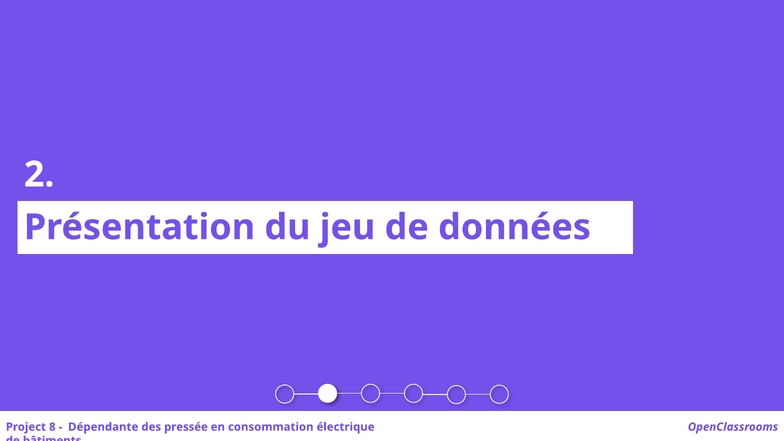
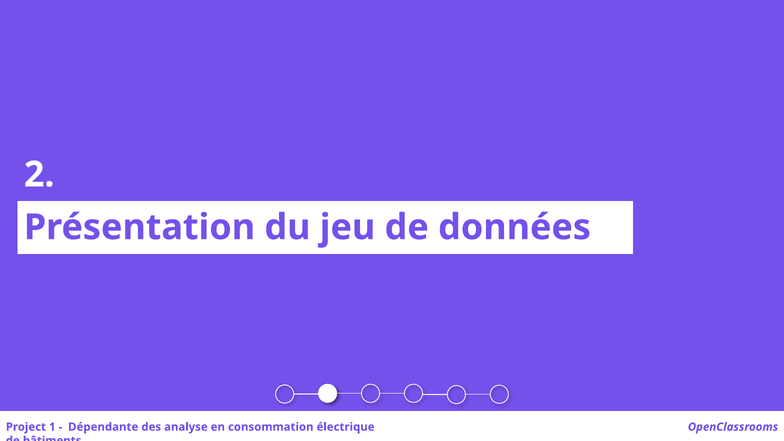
8: 8 -> 1 (52, 427)
pressée: pressée -> analyse (186, 427)
